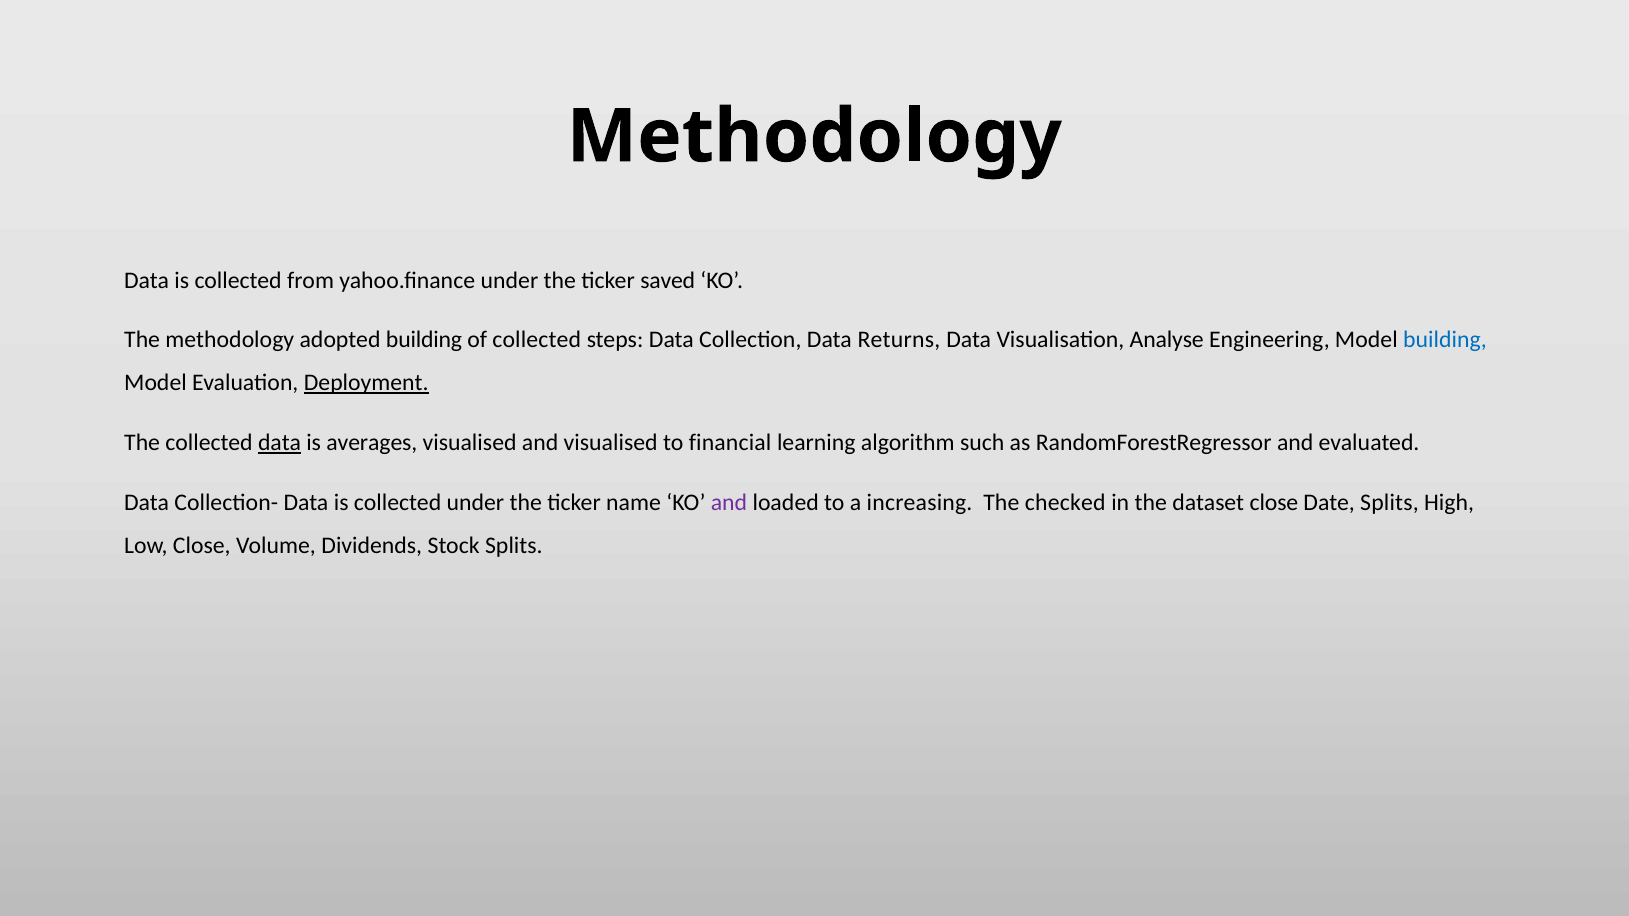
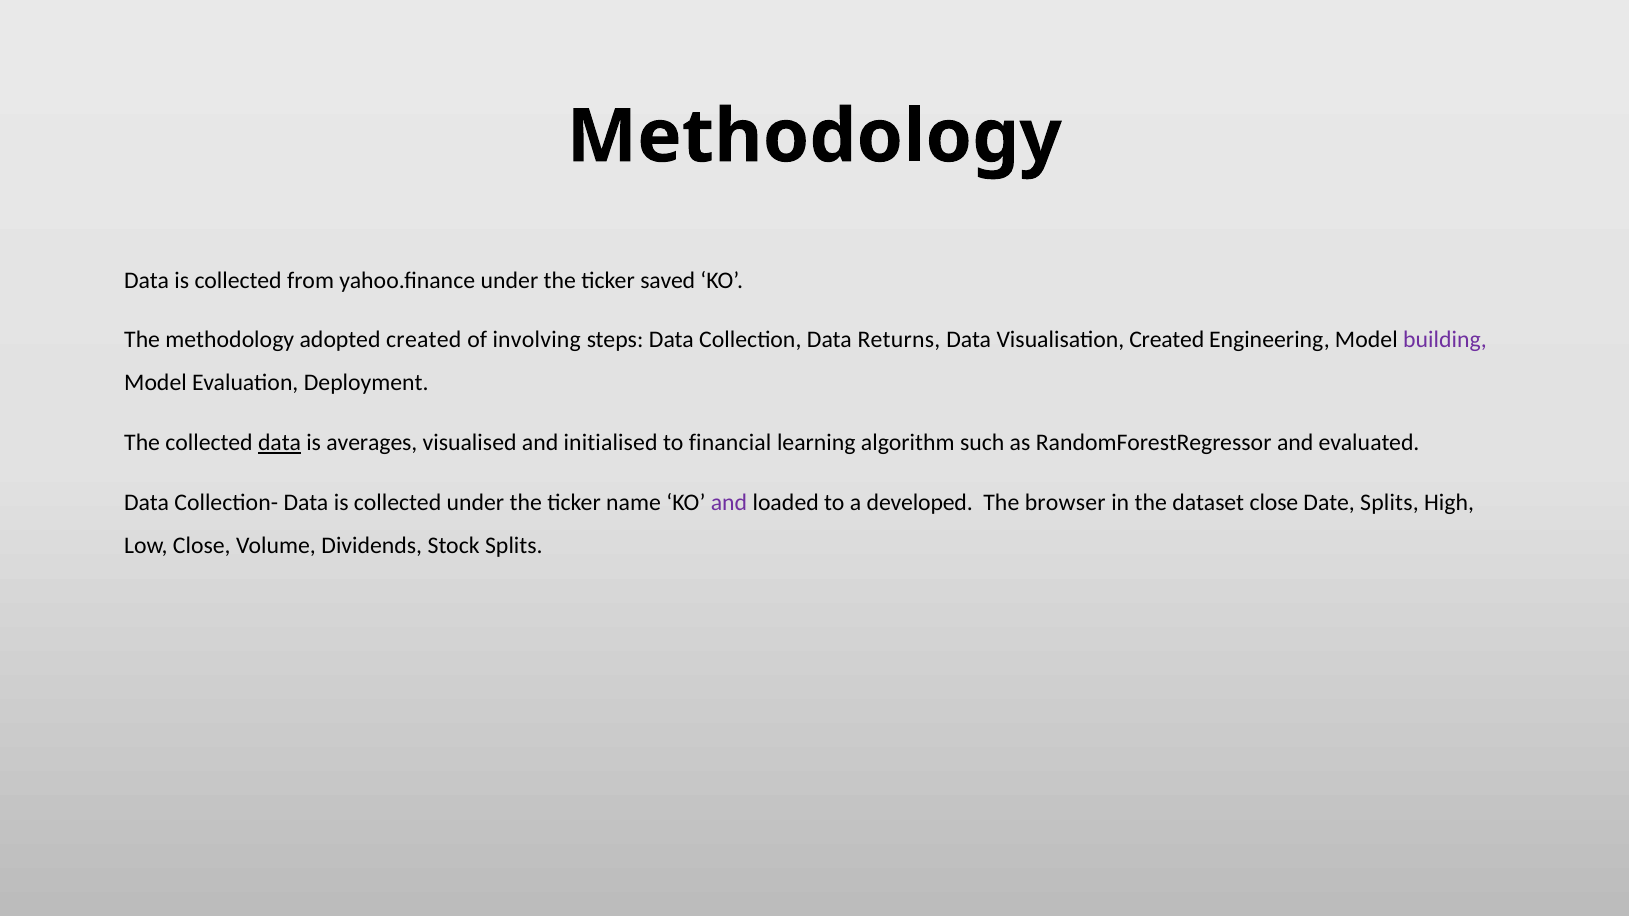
adopted building: building -> created (424, 340)
of collected: collected -> involving (537, 340)
Visualisation Analyse: Analyse -> Created (1167, 340)
building colour: blue -> purple (1445, 340)
Deployment underline: present -> none (366, 383)
and visualised: visualised -> initialised (611, 443)
increasing: increasing -> developed (920, 503)
checked: checked -> browser (1065, 503)
